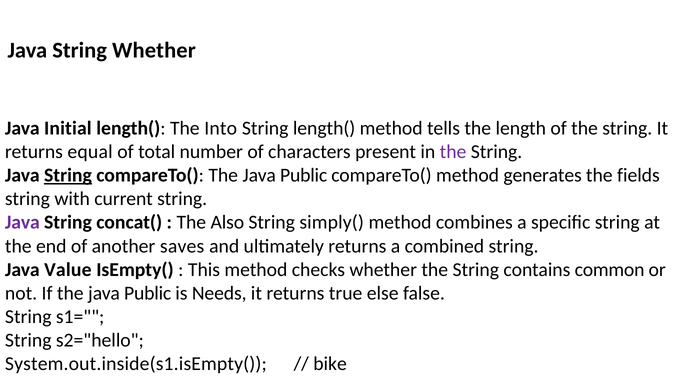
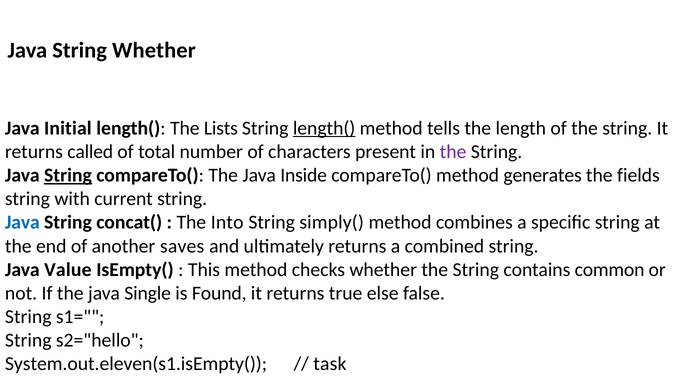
Into: Into -> Lists (221, 128)
length( underline: none -> present (324, 128)
equal: equal -> called (90, 152)
compareTo( The Java Public: Public -> Inside (304, 176)
Java colour: purple -> blue (22, 223)
Also: Also -> Into (227, 223)
If the java Public: Public -> Single (148, 294)
Needs: Needs -> Found (219, 294)
System.out.inside(s1.isEmpty(: System.out.inside(s1.isEmpty( -> System.out.eleven(s1.isEmpty( (136, 365)
bike: bike -> task (330, 365)
